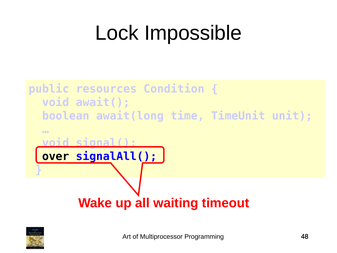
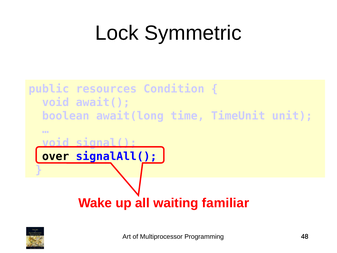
Impossible: Impossible -> Symmetric (193, 33)
timeout: timeout -> familiar (226, 203)
